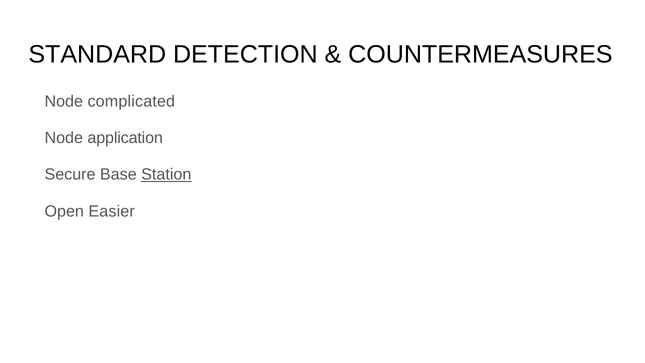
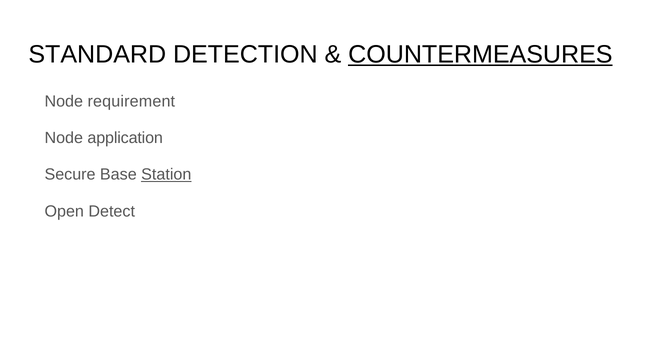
COUNTERMEASURES underline: none -> present (480, 55)
complicated: complicated -> requirement (131, 101)
Easier: Easier -> Detect (112, 211)
